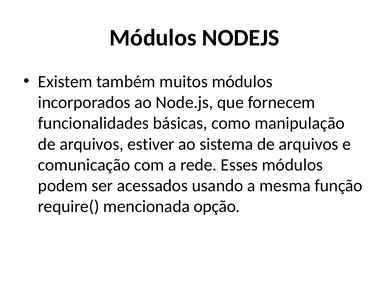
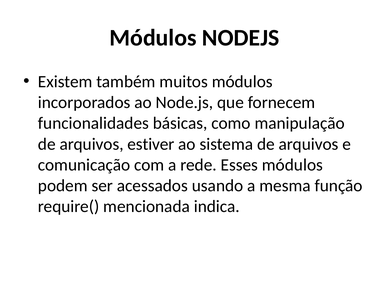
opção: opção -> indica (217, 206)
